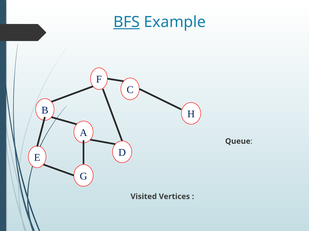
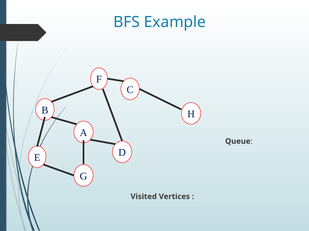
BFS underline: present -> none (127, 22)
